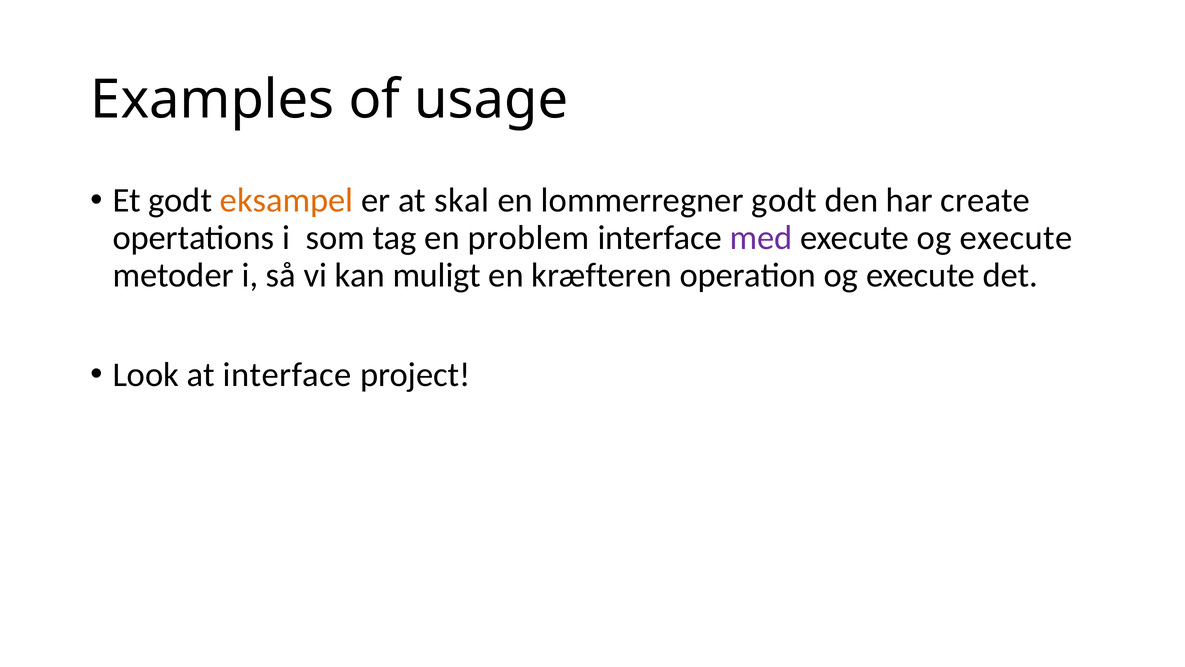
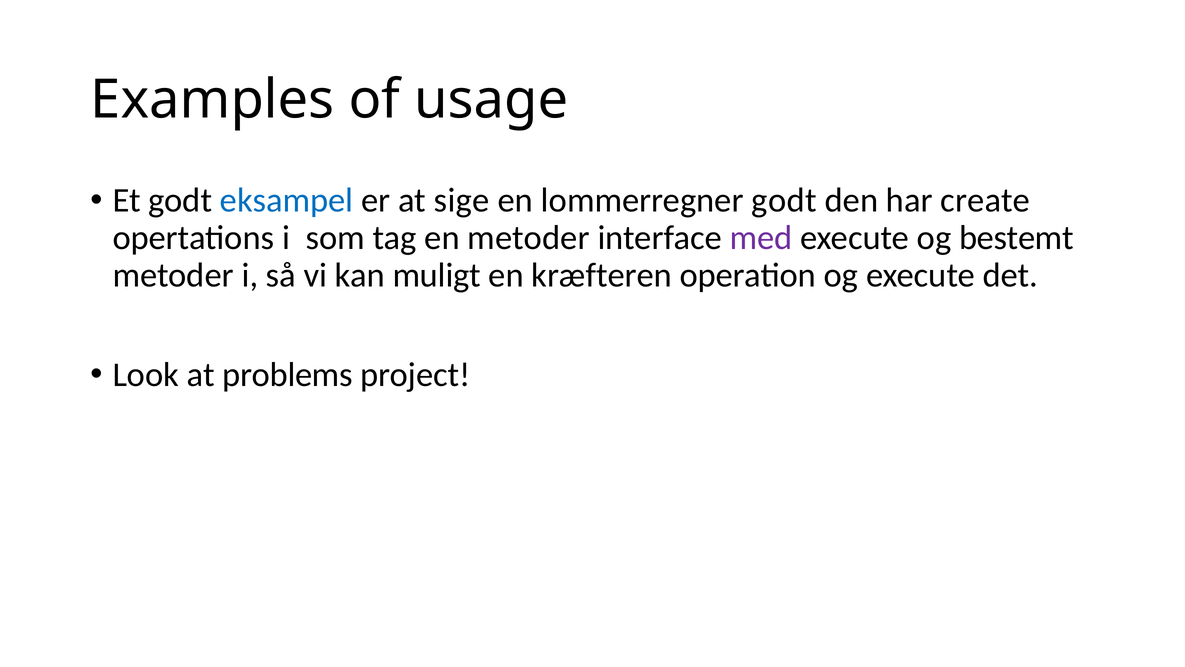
eksampel colour: orange -> blue (287, 200)
skal: skal -> sige (462, 200)
en problem: problem -> metoder (529, 238)
execute og execute: execute -> bestemt (1016, 238)
at interface: interface -> problems (288, 374)
